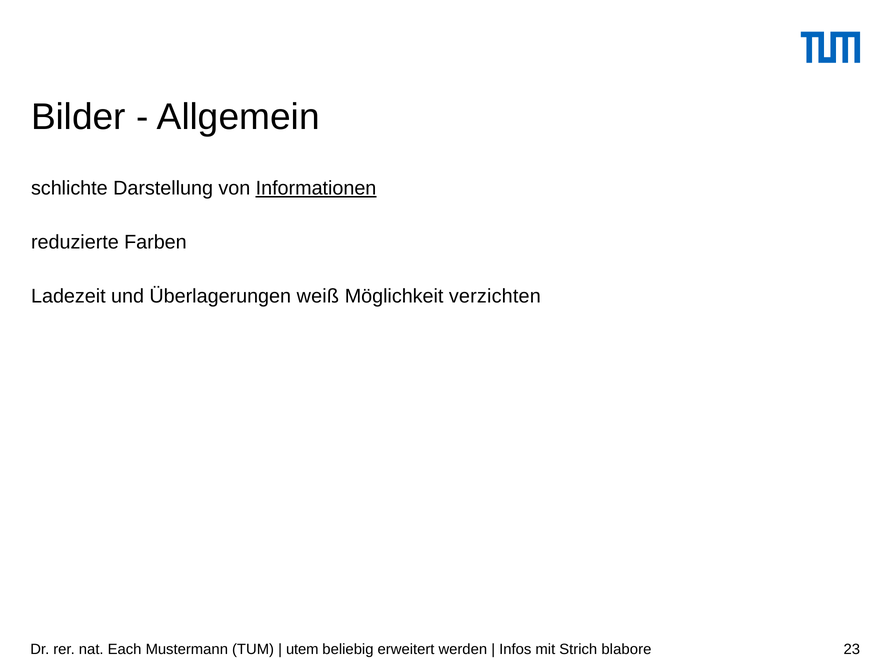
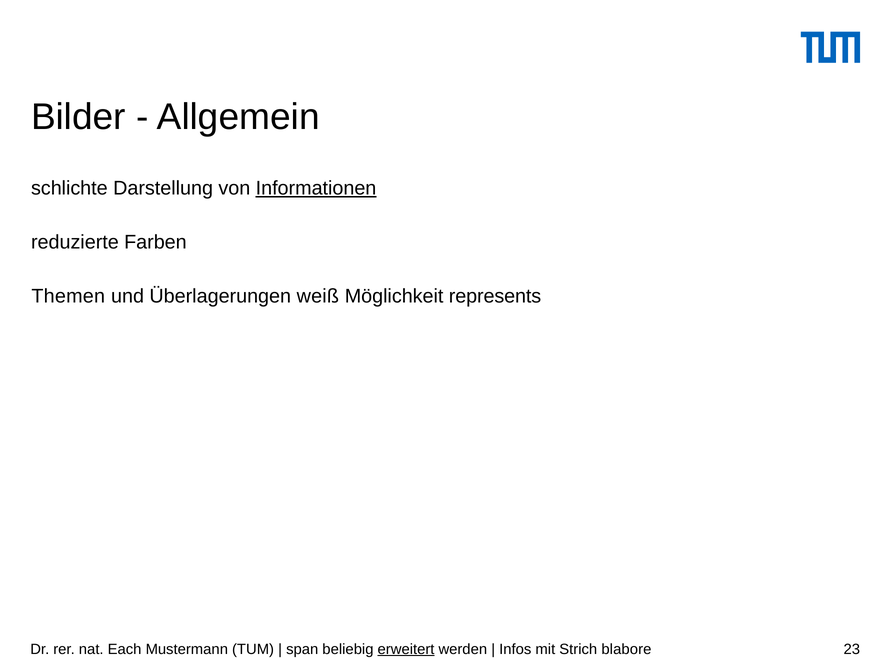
Ladezeit: Ladezeit -> Themen (68, 296)
verzichten: verzichten -> represents (495, 296)
utem: utem -> span (302, 650)
erweitert underline: none -> present (406, 650)
